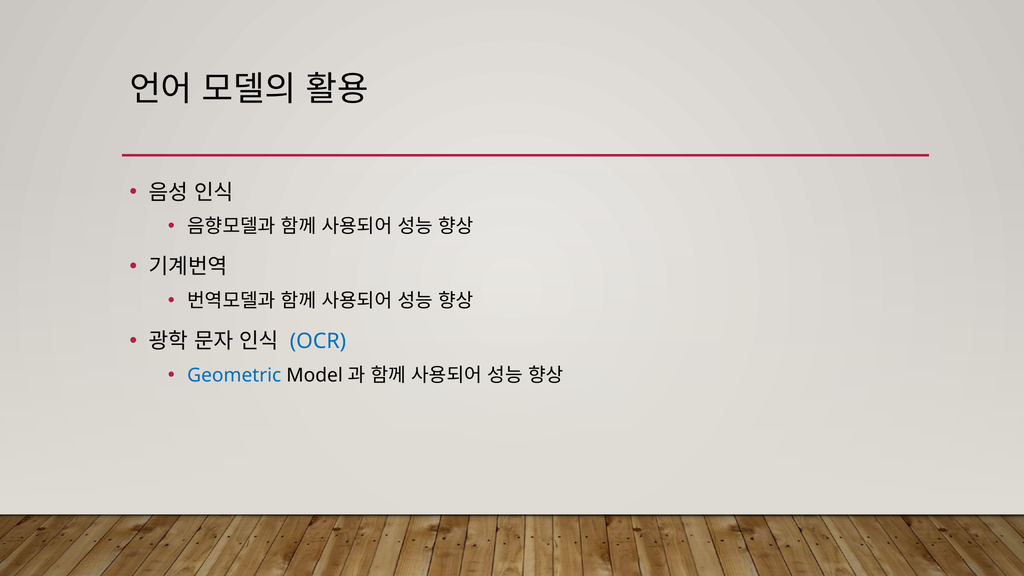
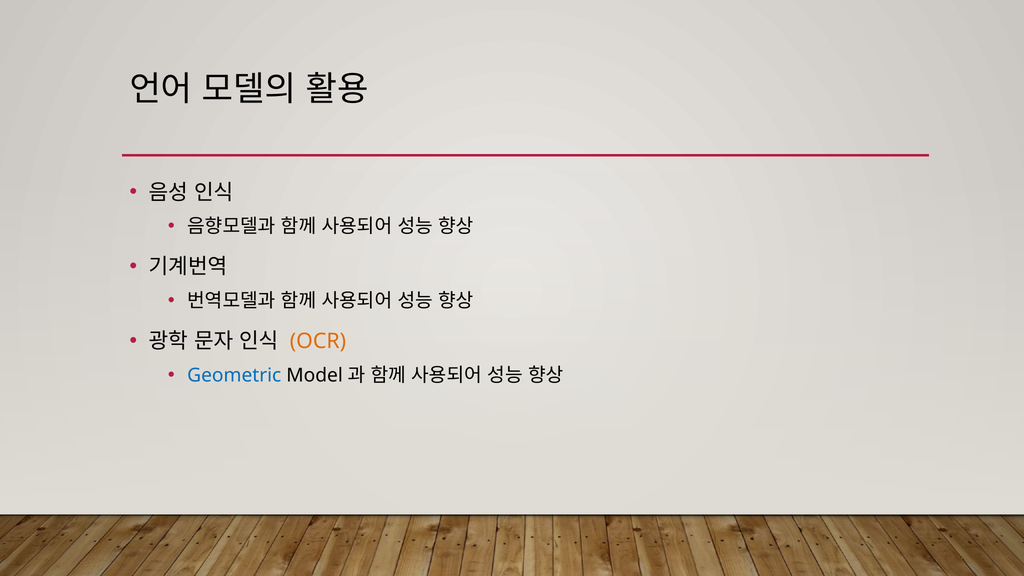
OCR colour: blue -> orange (318, 341)
